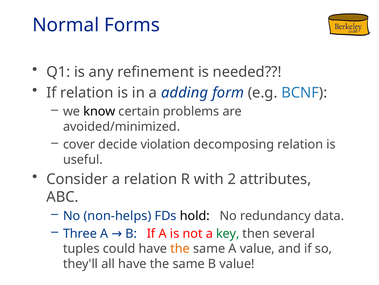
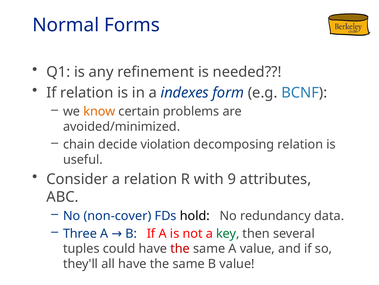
adding: adding -> indexes (185, 92)
know colour: black -> orange (99, 111)
cover: cover -> chain (79, 144)
2: 2 -> 9 (232, 179)
non-helps: non-helps -> non-cover (117, 215)
the colour: orange -> red (180, 248)
